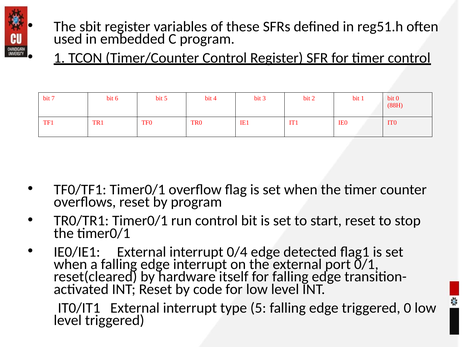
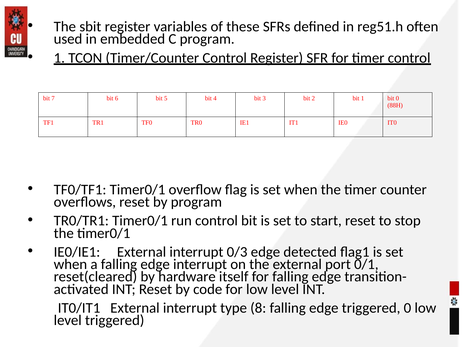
0/4: 0/4 -> 0/3 (237, 252)
type 5: 5 -> 8 (258, 308)
